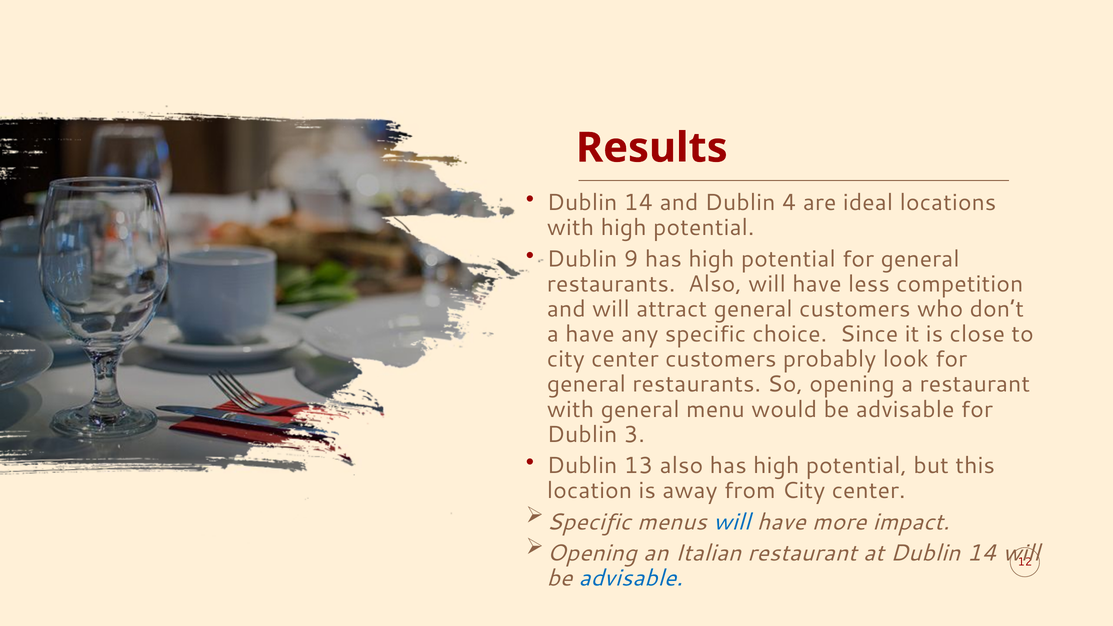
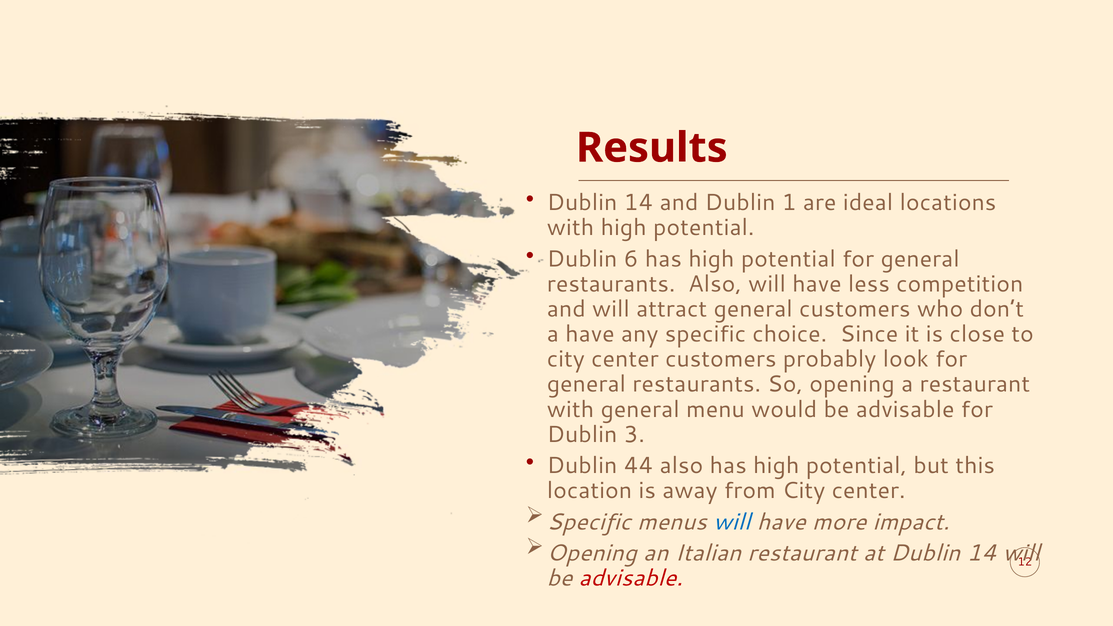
4: 4 -> 1 (789, 203)
9: 9 -> 6 (631, 259)
13: 13 -> 44 (638, 466)
advisable colour: blue -> red (631, 578)
